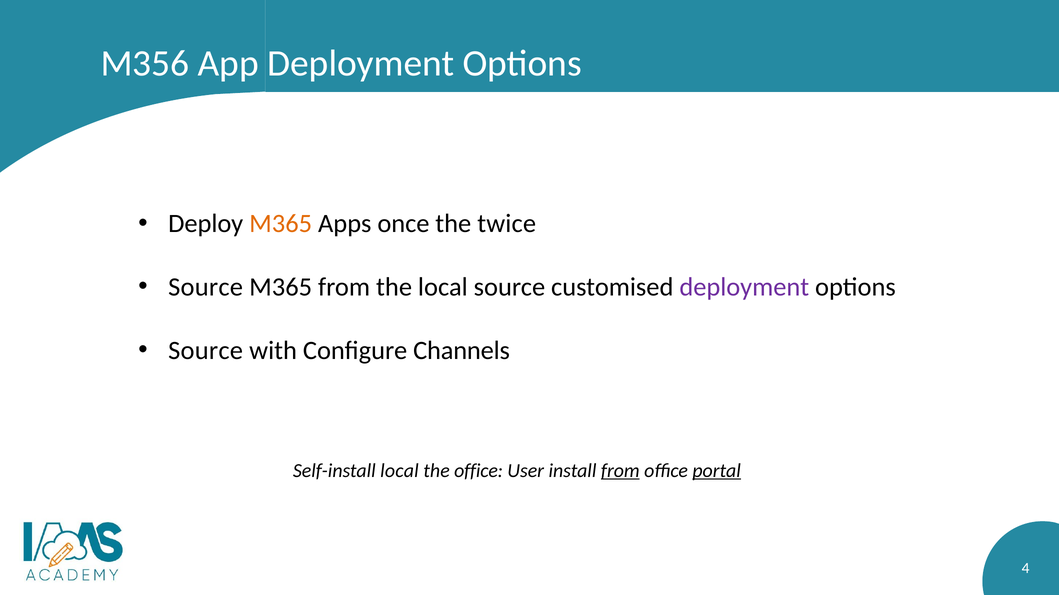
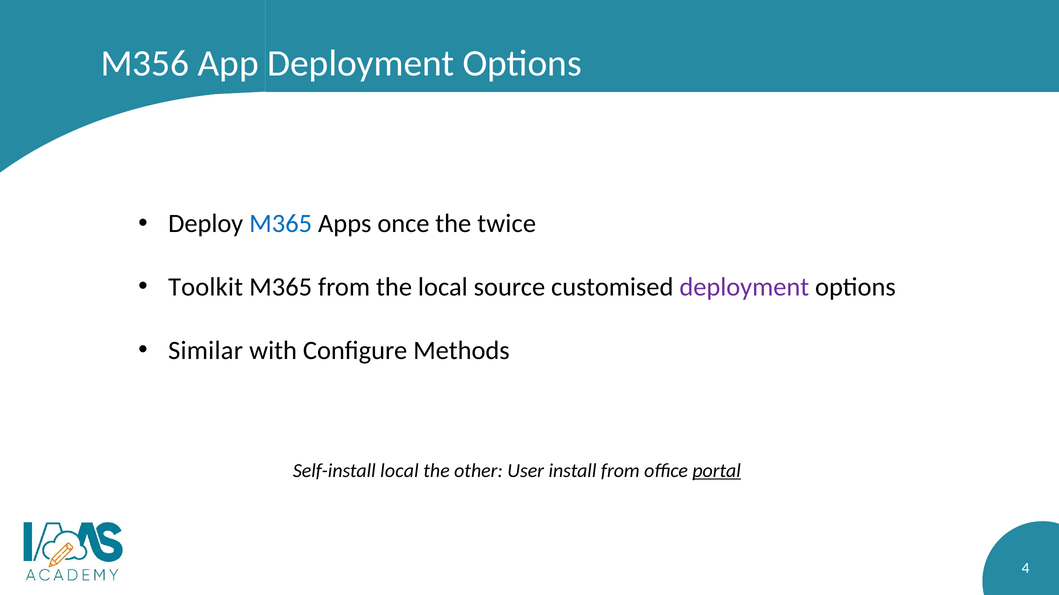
M365 colour: orange -> blue (281, 224)
Source: Source -> Toolkit (206, 288)
Source: Source -> Similar (206, 351)
Channels: Channels -> Methods (461, 351)
the office: office -> other (478, 471)
from underline: present -> none (620, 471)
